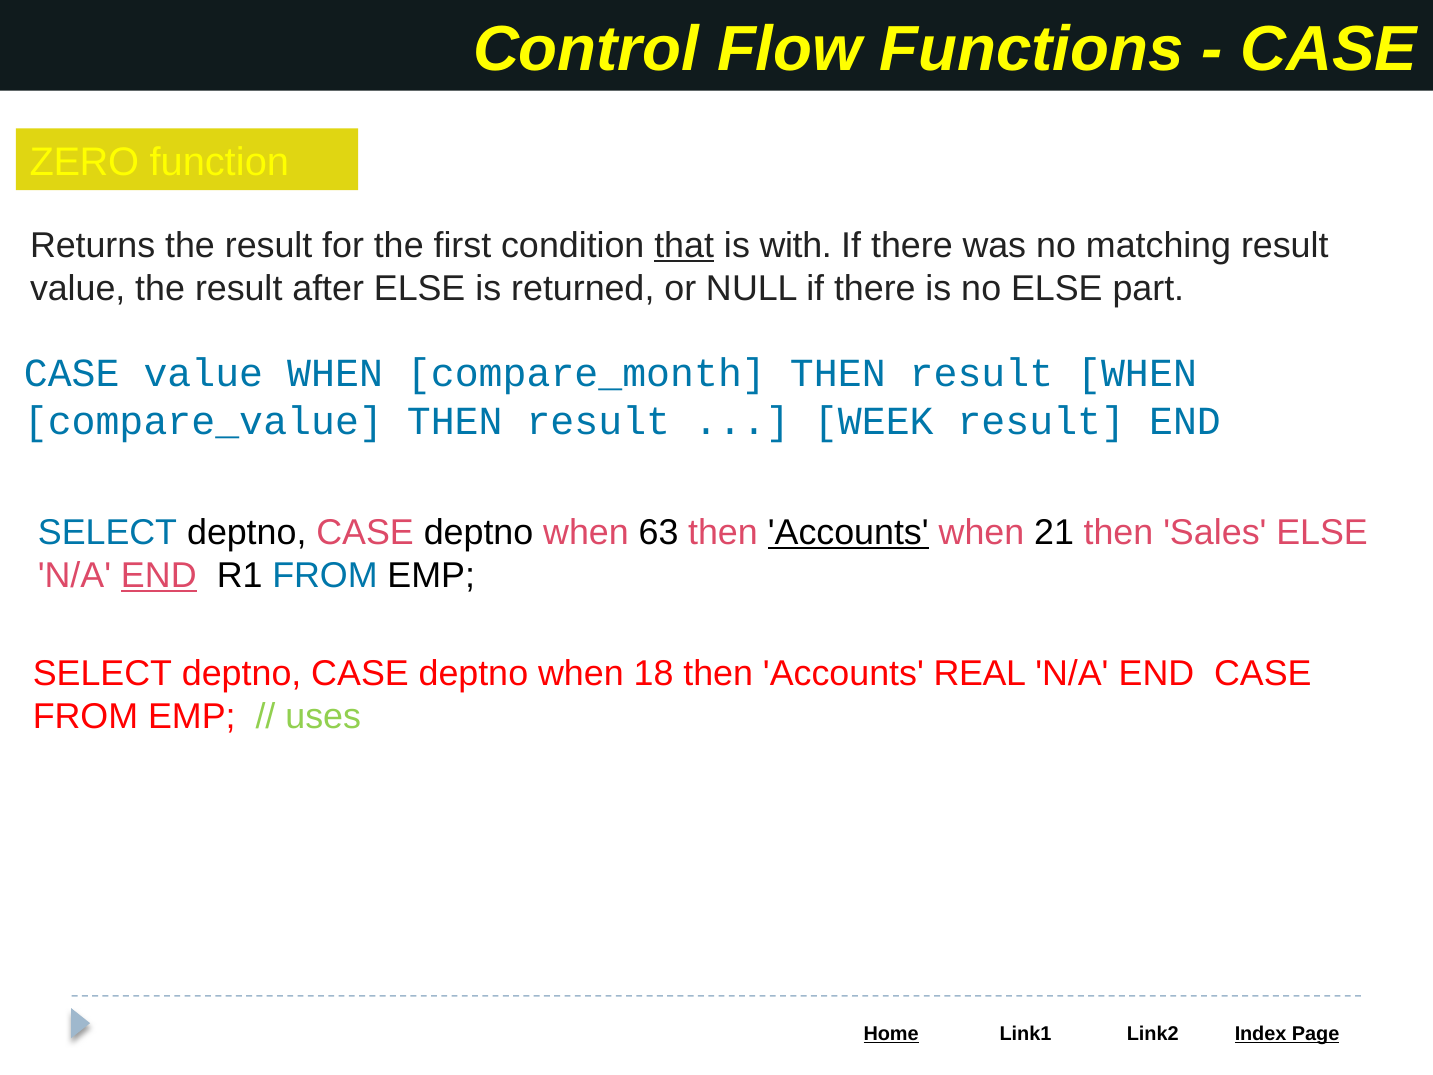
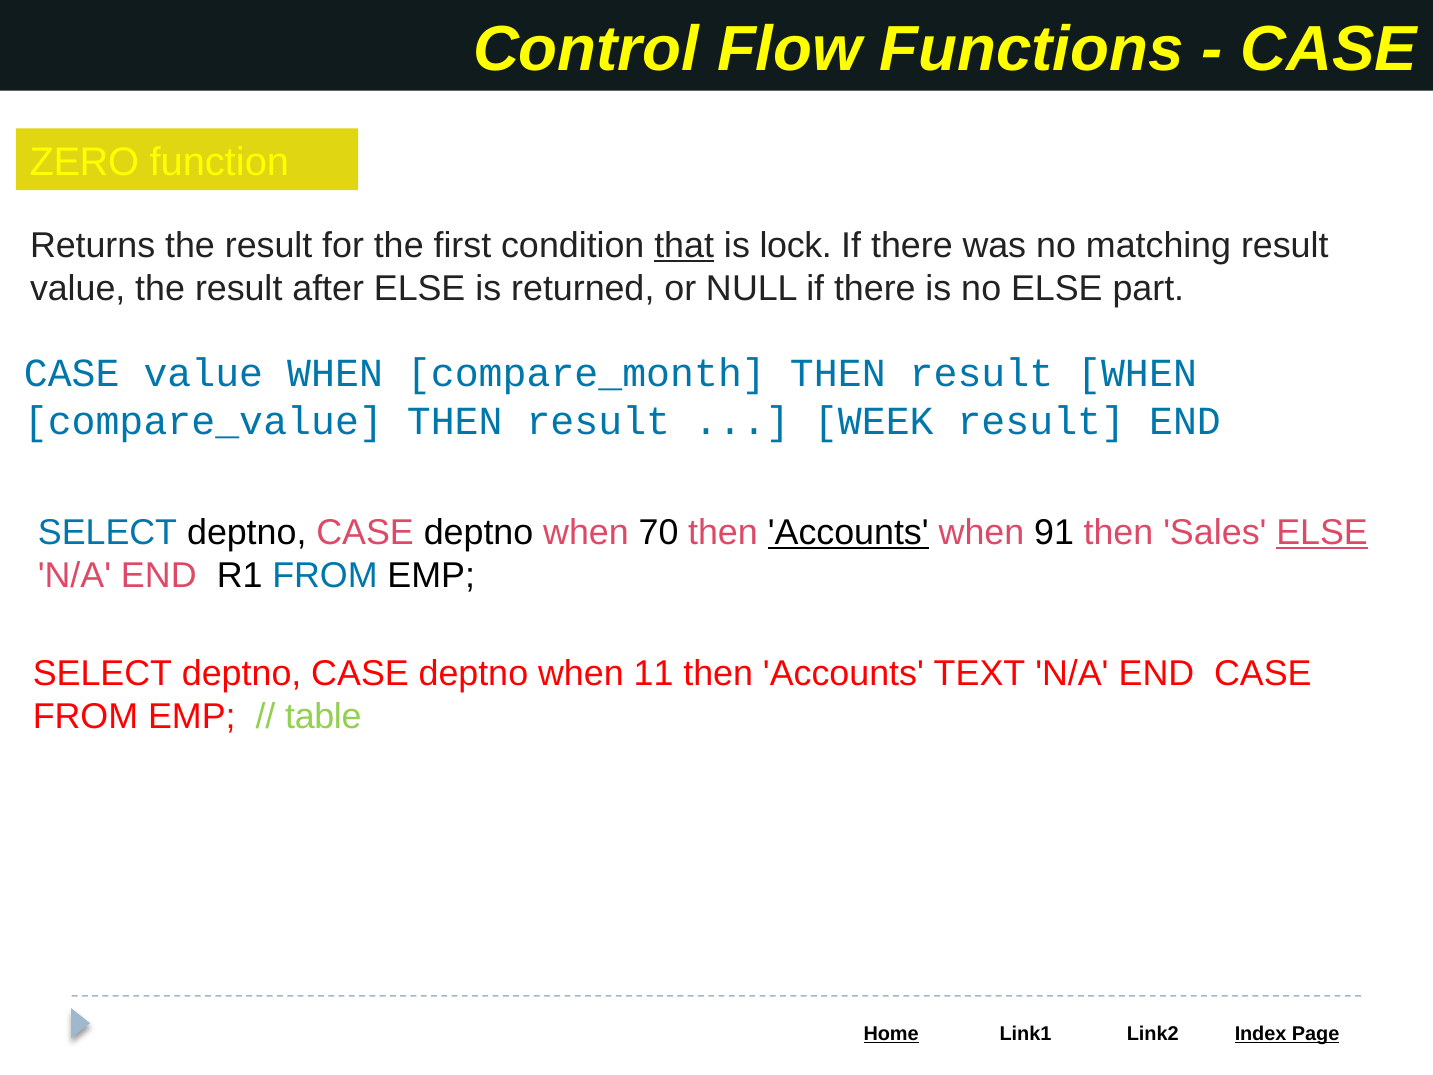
with: with -> lock (796, 246)
63: 63 -> 70 (659, 533)
21: 21 -> 91 (1054, 533)
ELSE underline: none -> present (1322, 533)
END underline: present -> none (159, 576)
18: 18 -> 11 (654, 673)
REAL: REAL -> TEXT (980, 673)
uses: uses -> table (323, 716)
